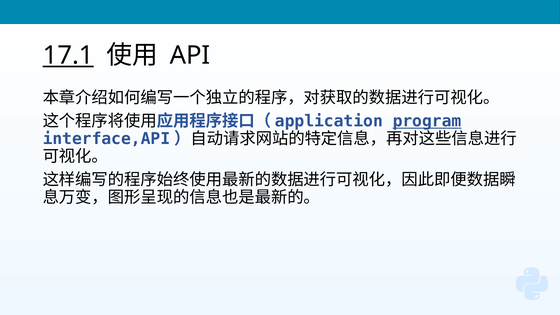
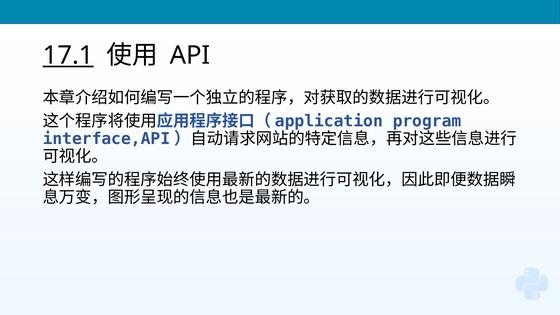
program underline: present -> none (427, 121)
